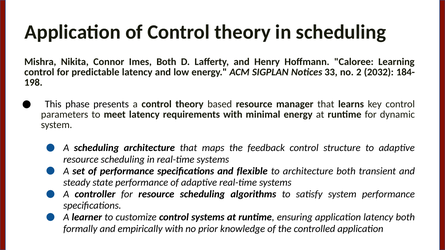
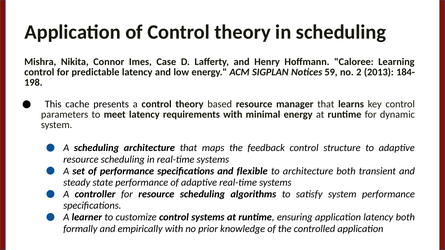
Imes Both: Both -> Case (166, 62)
33: 33 -> 59 (331, 72)
2032: 2032 -> 2013 (379, 72)
phase: phase -> cache (77, 104)
